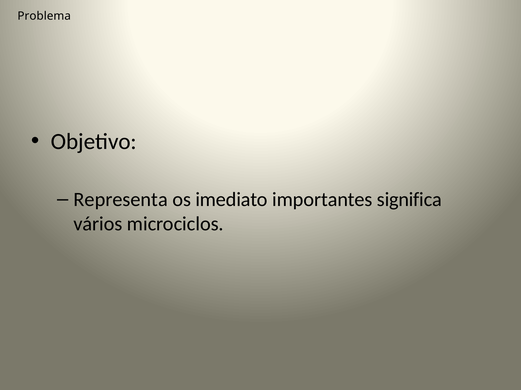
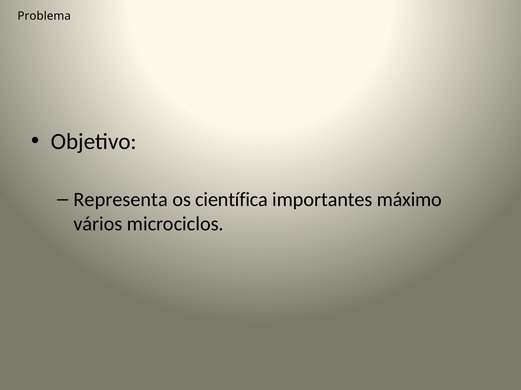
imediato: imediato -> científica (232, 200)
significa: significa -> máximo (409, 200)
